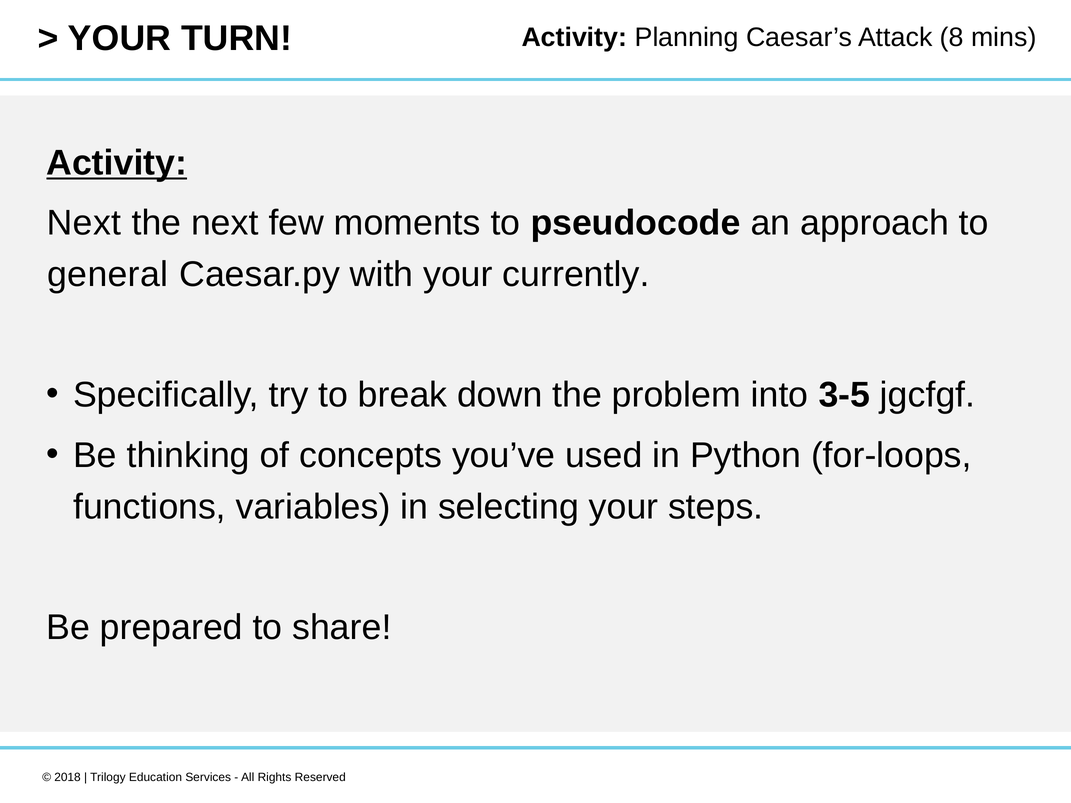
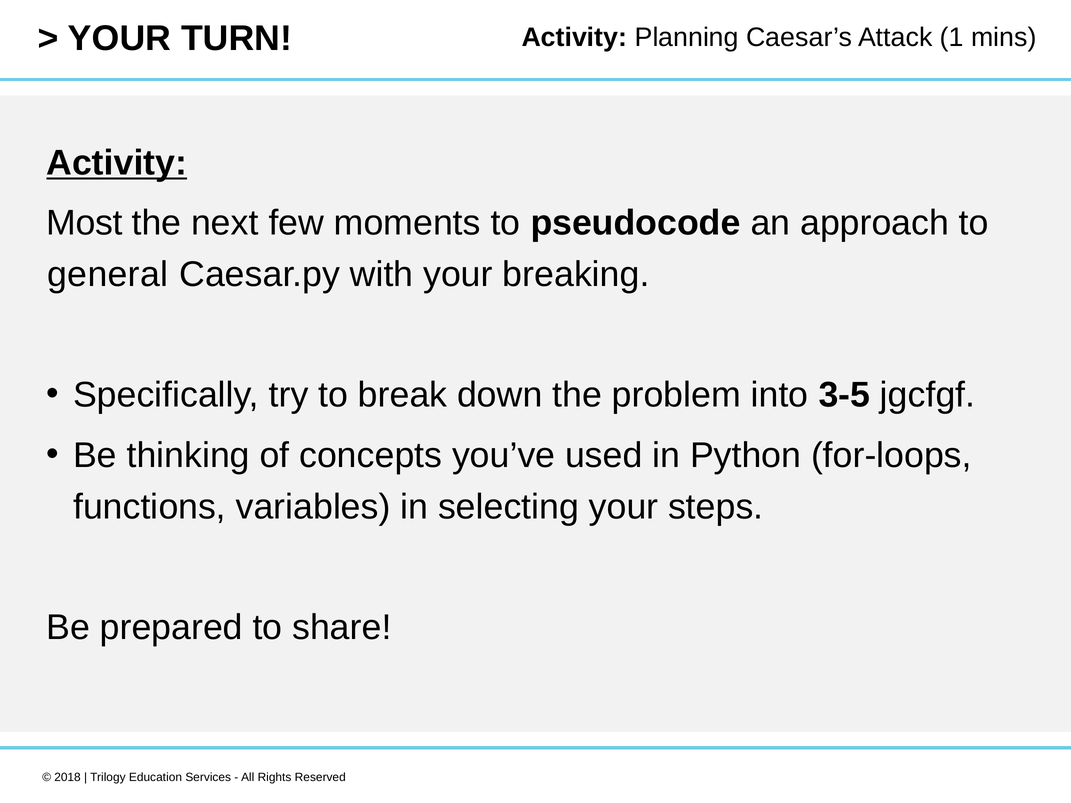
8: 8 -> 1 (952, 38)
Next: Next -> Most (84, 223)
currently: currently -> breaking (576, 275)
